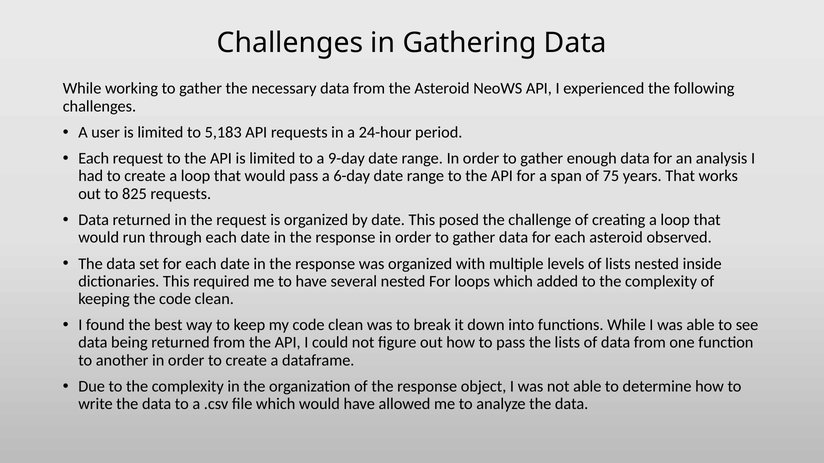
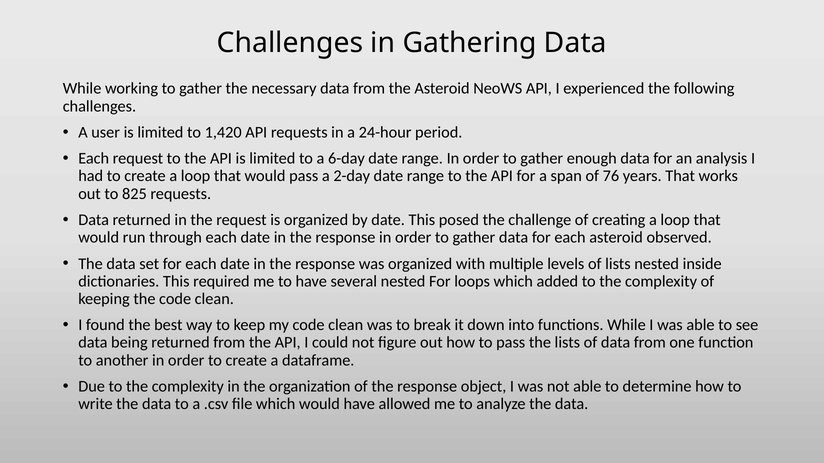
5,183: 5,183 -> 1,420 (223, 132)
9-day: 9-day -> 6-day (346, 159)
6-day: 6-day -> 2-day (352, 176)
75: 75 -> 76 (611, 176)
